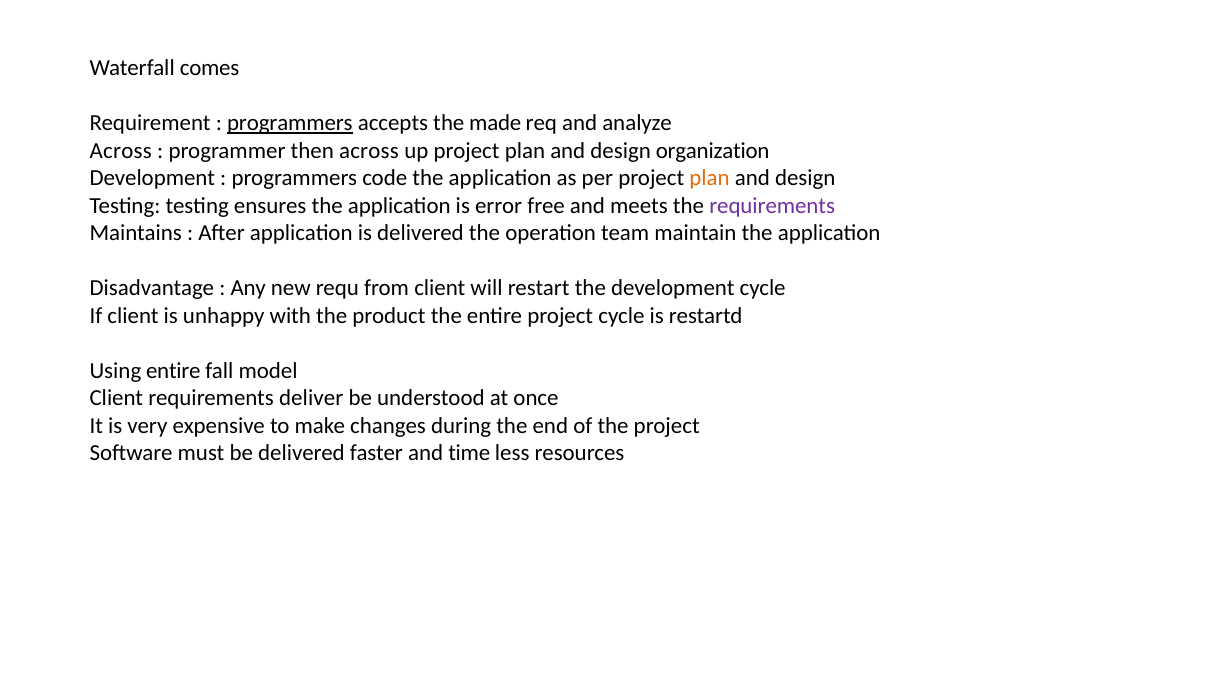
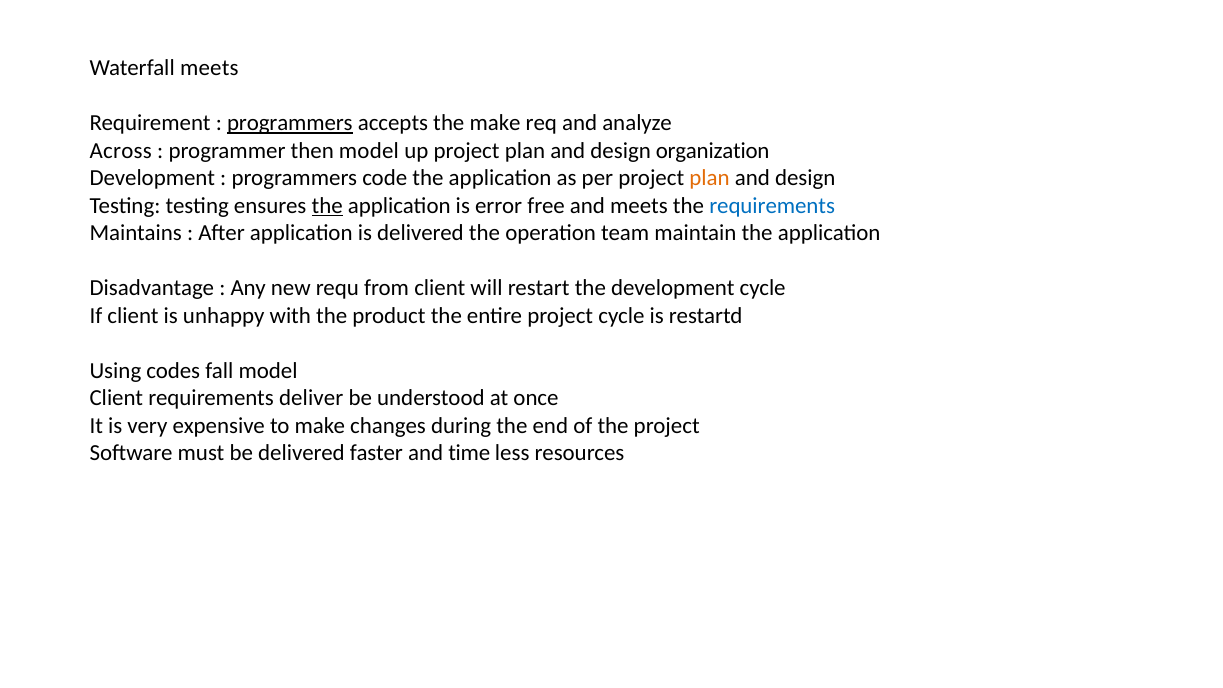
Waterfall comes: comes -> meets (209, 68)
the made: made -> make (495, 123)
then across: across -> model (369, 150)
the underline: none -> present (327, 206)
requirements colour: purple -> blue (772, 206)
Using entire: entire -> codes (173, 371)
